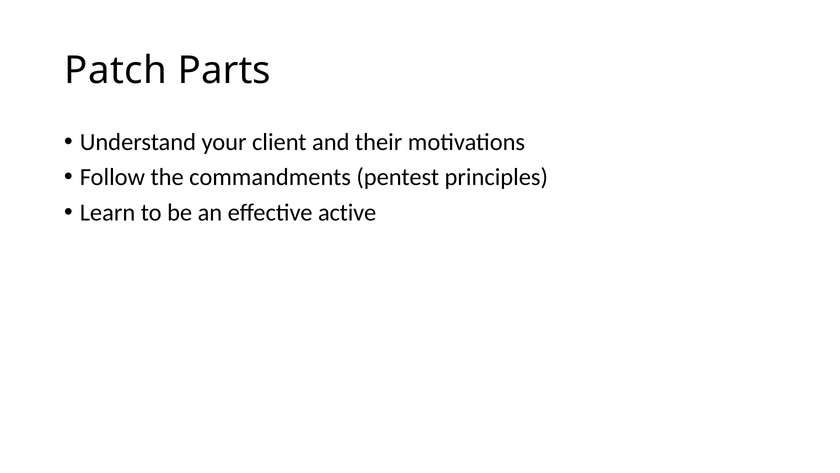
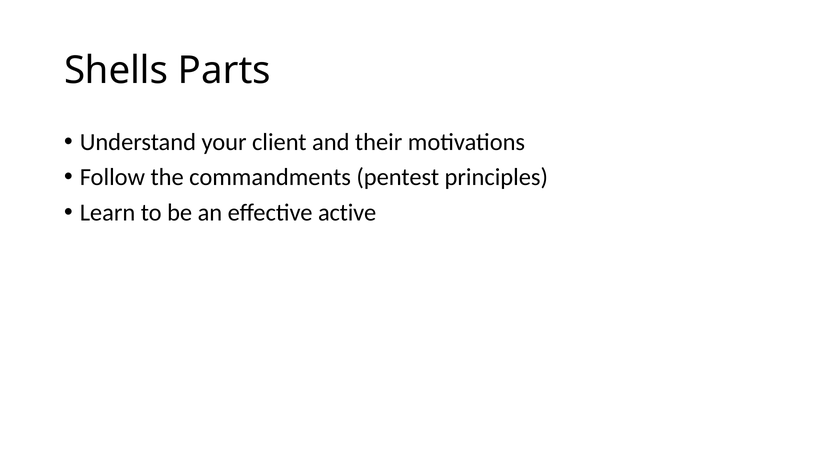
Patch: Patch -> Shells (116, 71)
